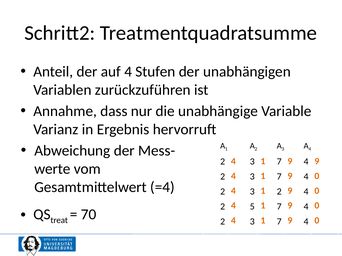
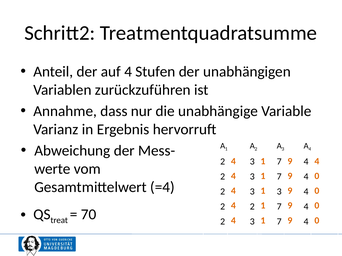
9 9: 9 -> 4 (317, 161)
3 2: 2 -> 3 (279, 192)
2 5: 5 -> 2 (252, 207)
